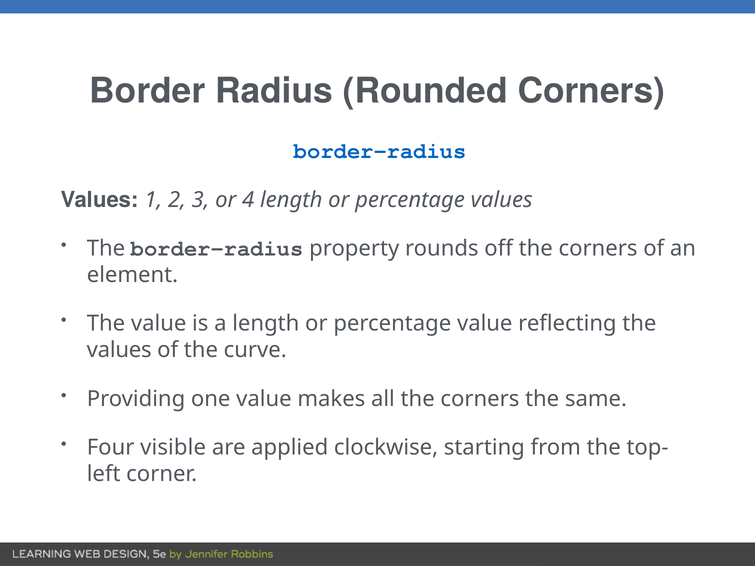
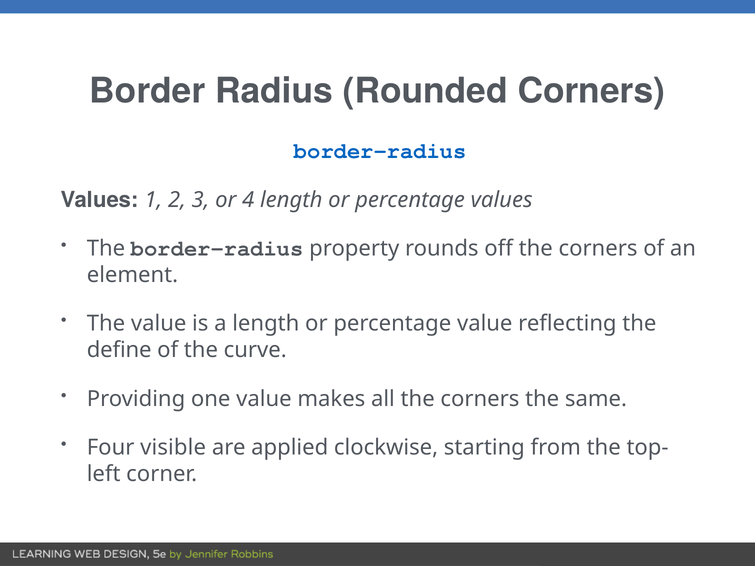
values: values -> define (119, 350)
